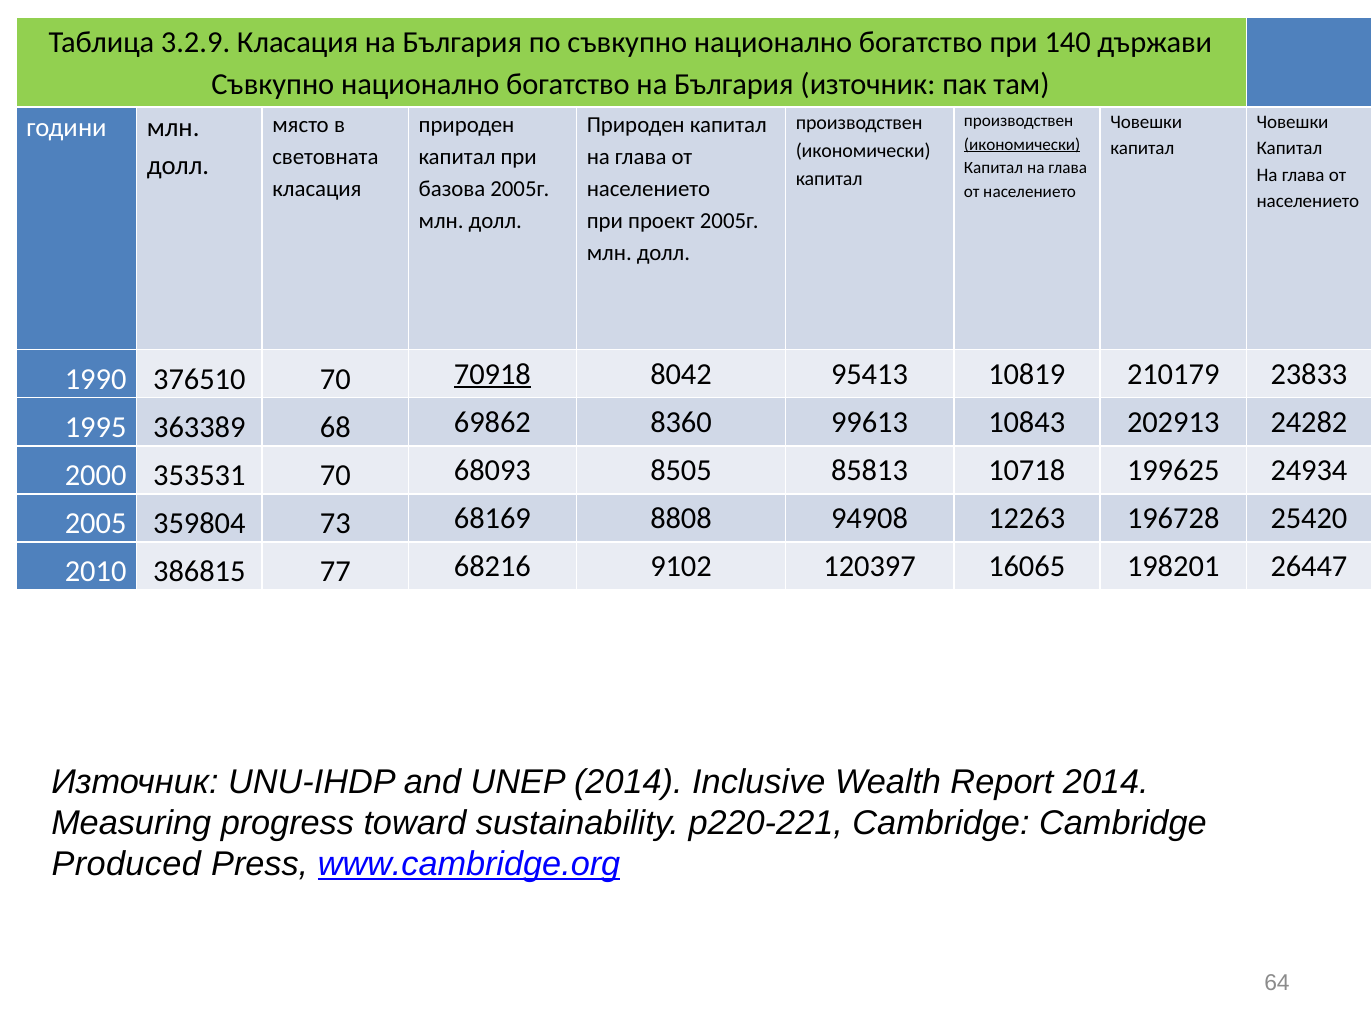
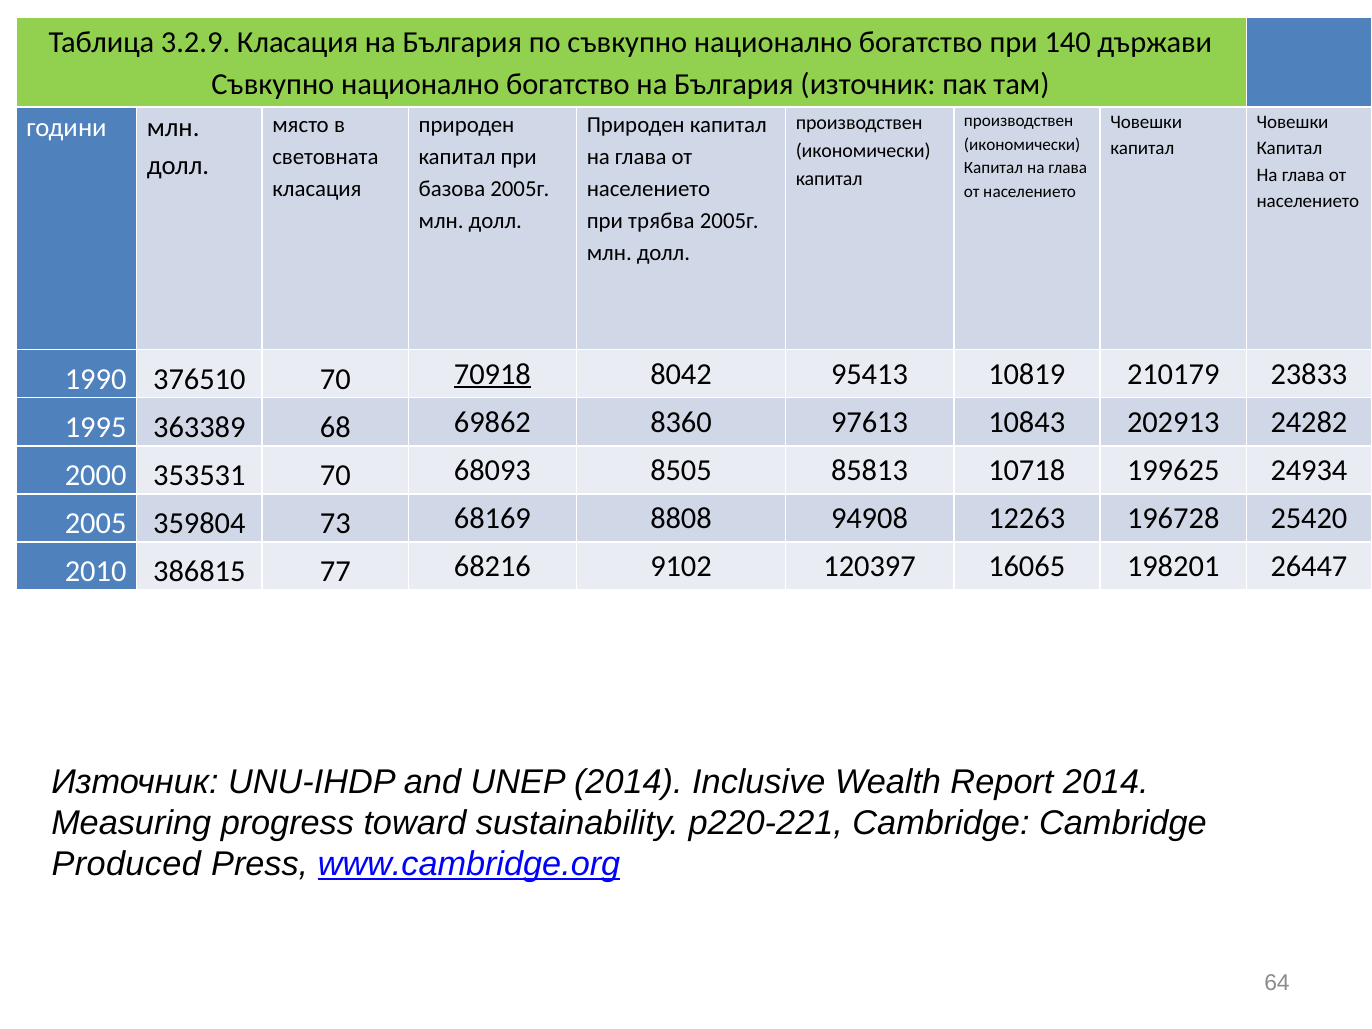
икономически underline: present -> none (1022, 144)
проект: проект -> трябва (661, 221)
99613: 99613 -> 97613 (870, 422)
